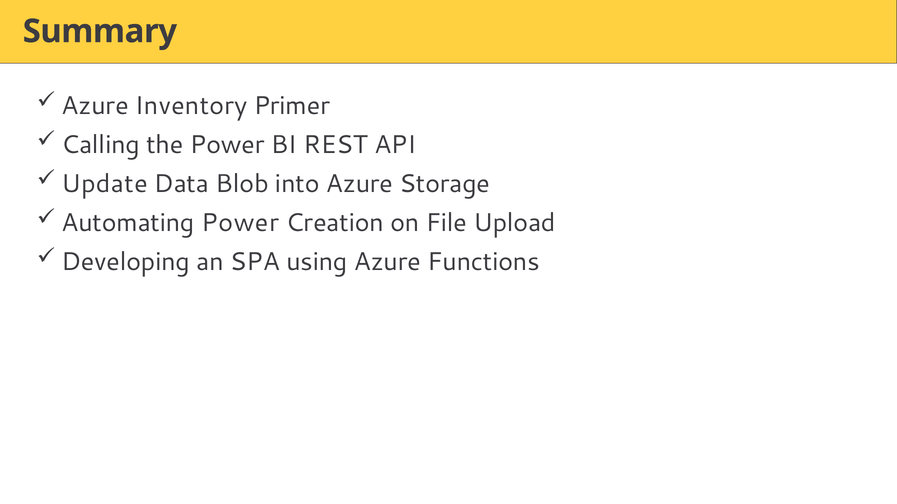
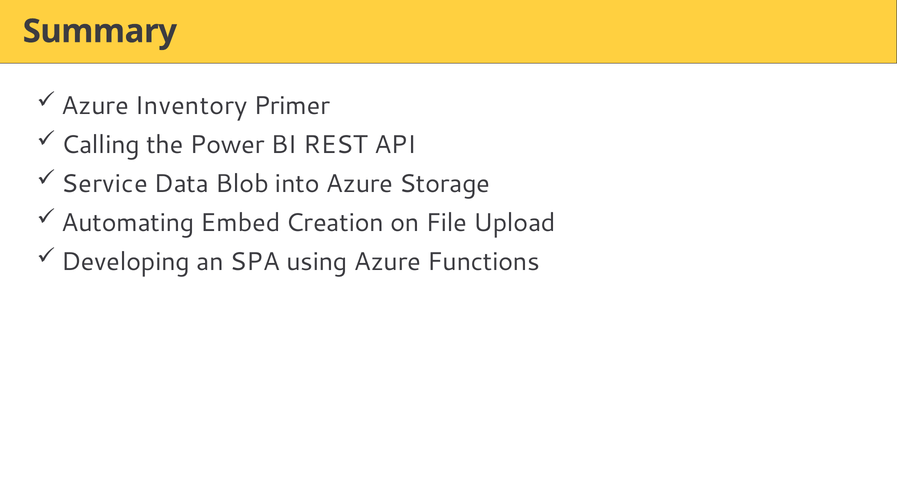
Update: Update -> Service (105, 184)
Automating Power: Power -> Embed (240, 223)
